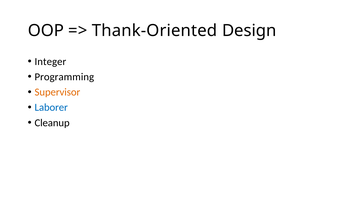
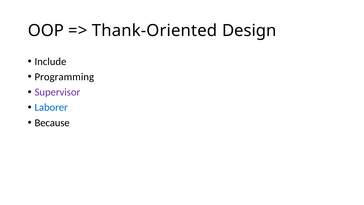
Integer: Integer -> Include (50, 62)
Supervisor colour: orange -> purple (57, 92)
Cleanup: Cleanup -> Because (52, 123)
